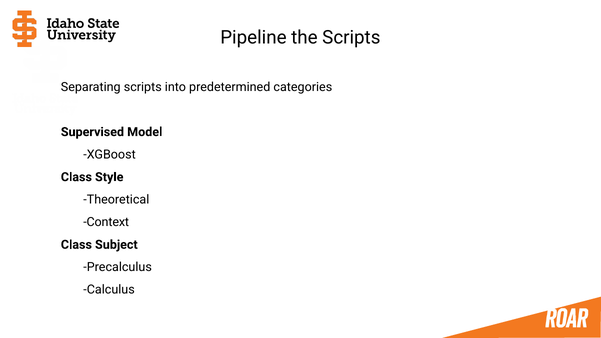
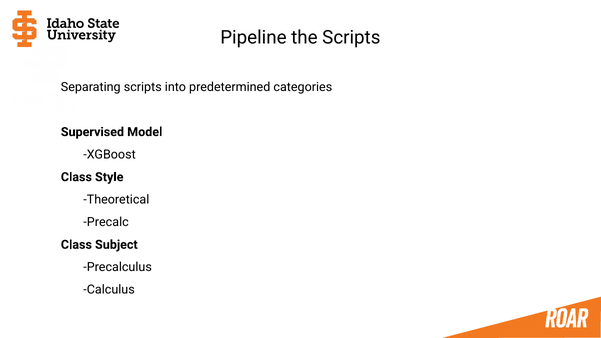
Context: Context -> Precalc (106, 222)
